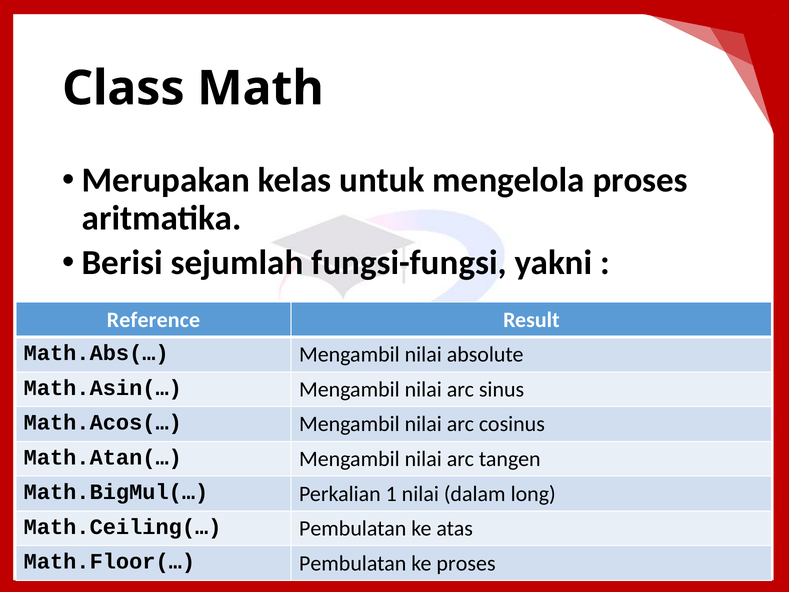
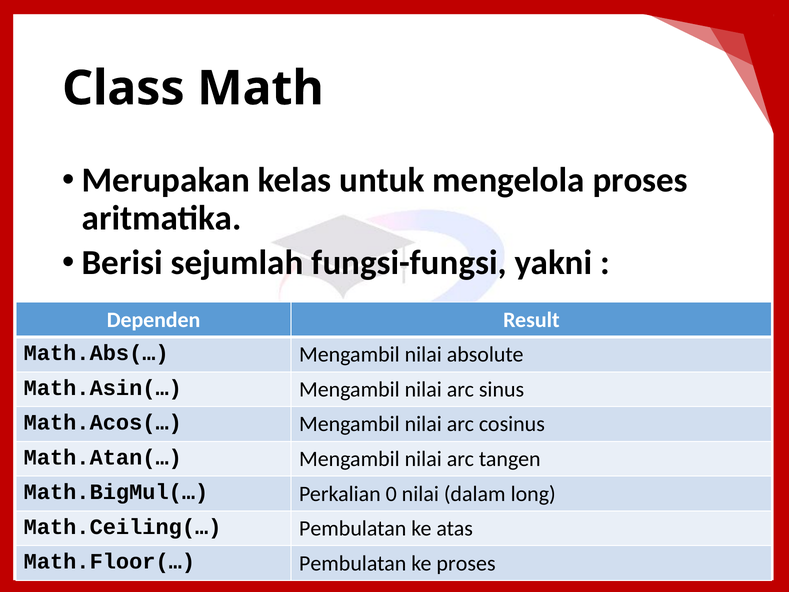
Reference: Reference -> Dependen (154, 320)
1: 1 -> 0 (391, 494)
